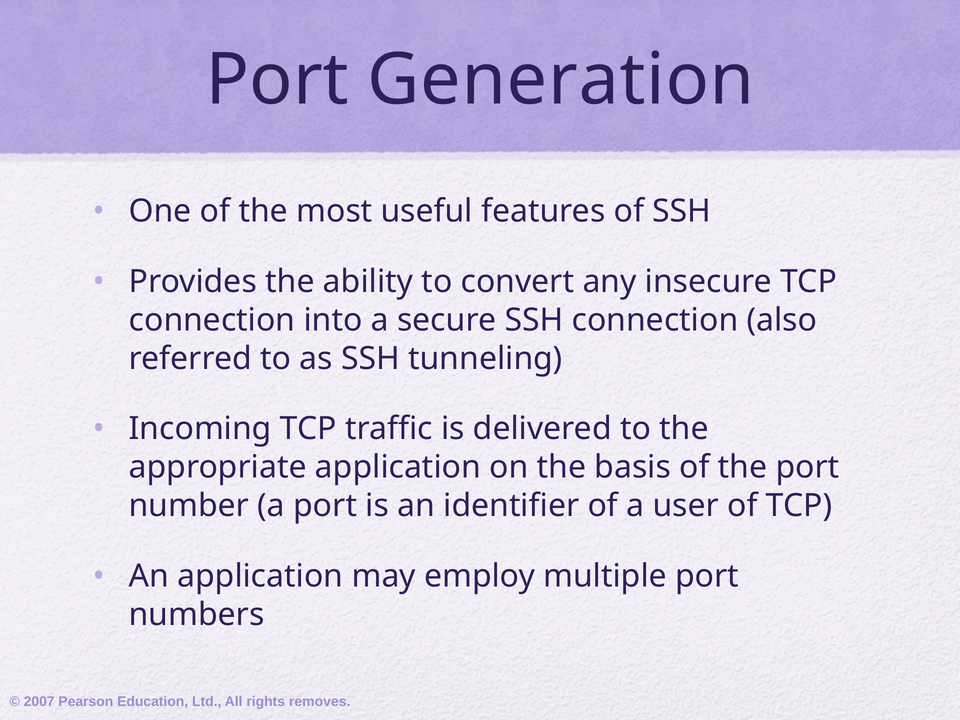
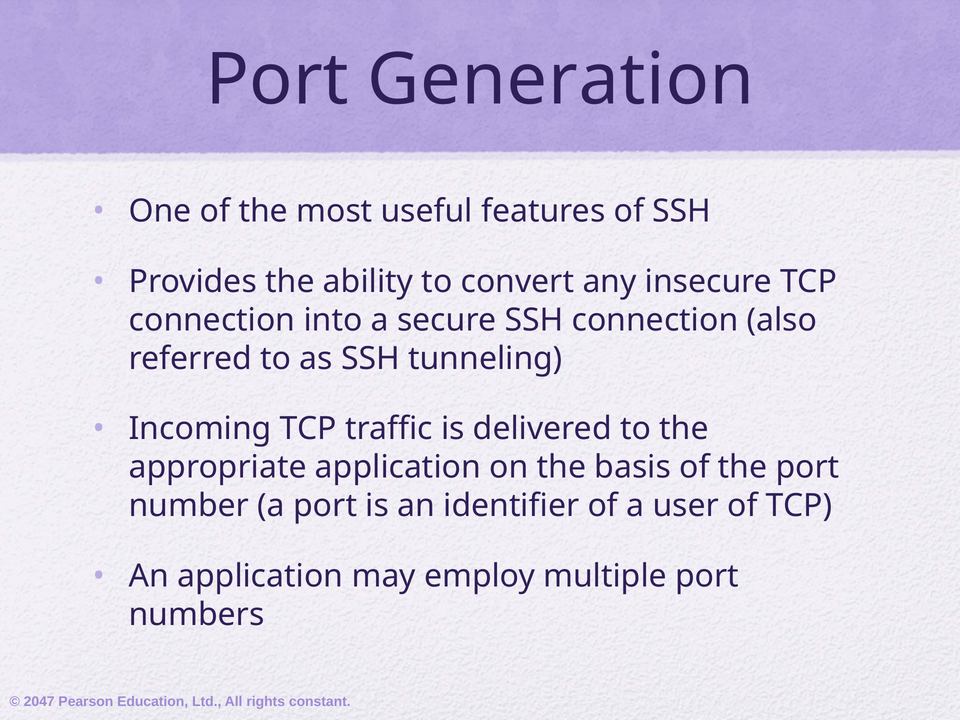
2007: 2007 -> 2047 (39, 702)
removes: removes -> constant (320, 702)
